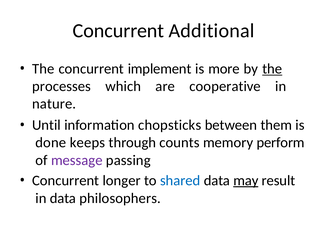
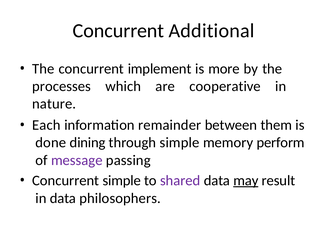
the underline: present -> none (272, 69)
Until: Until -> Each (46, 125)
chopsticks: chopsticks -> remainder (170, 125)
keeps: keeps -> dining (88, 143)
through counts: counts -> simple (180, 143)
Concurrent longer: longer -> simple (122, 180)
shared colour: blue -> purple (180, 180)
